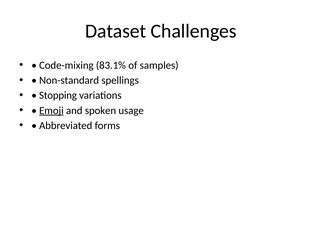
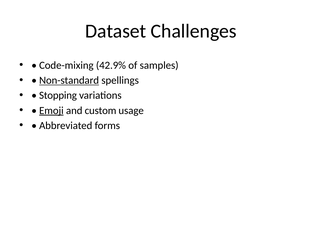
83.1%: 83.1% -> 42.9% (111, 65)
Non-standard underline: none -> present (69, 80)
spoken: spoken -> custom (101, 110)
